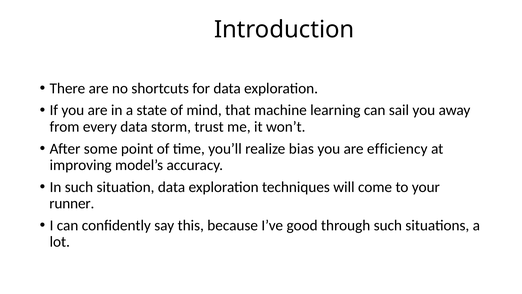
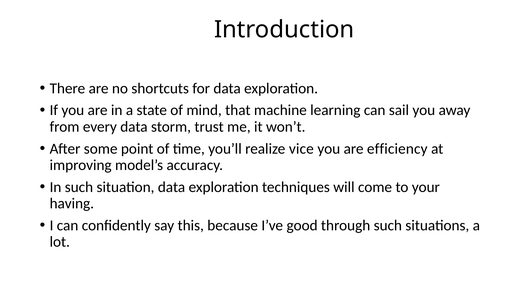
bias: bias -> vice (301, 148)
runner: runner -> having (72, 203)
